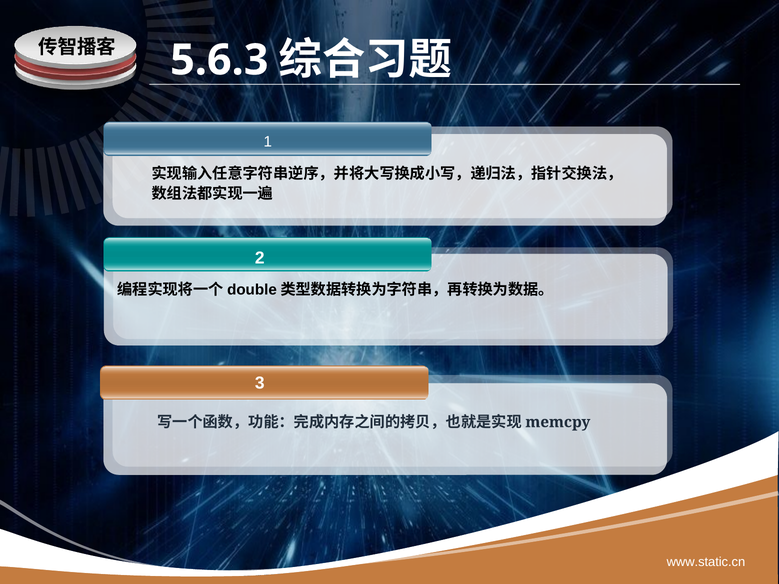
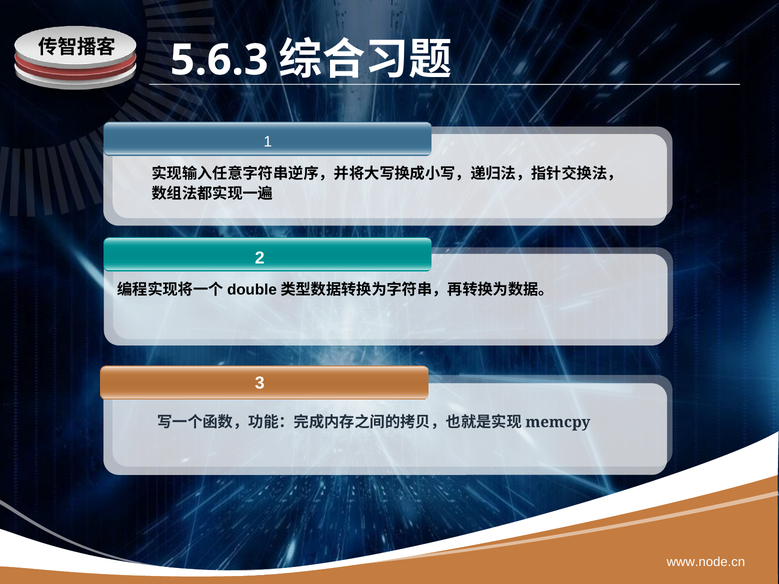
www.static.cn: www.static.cn -> www.node.cn (706, 562)
